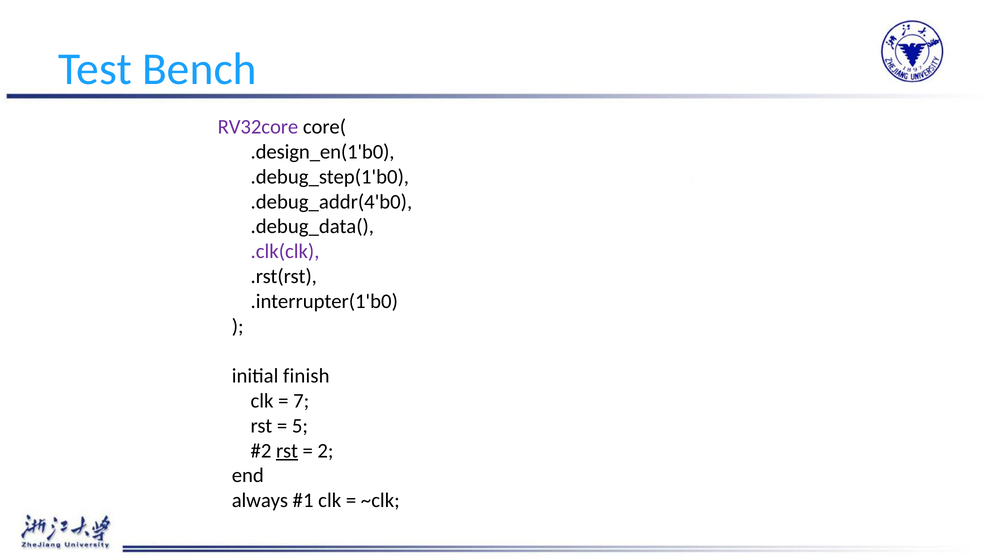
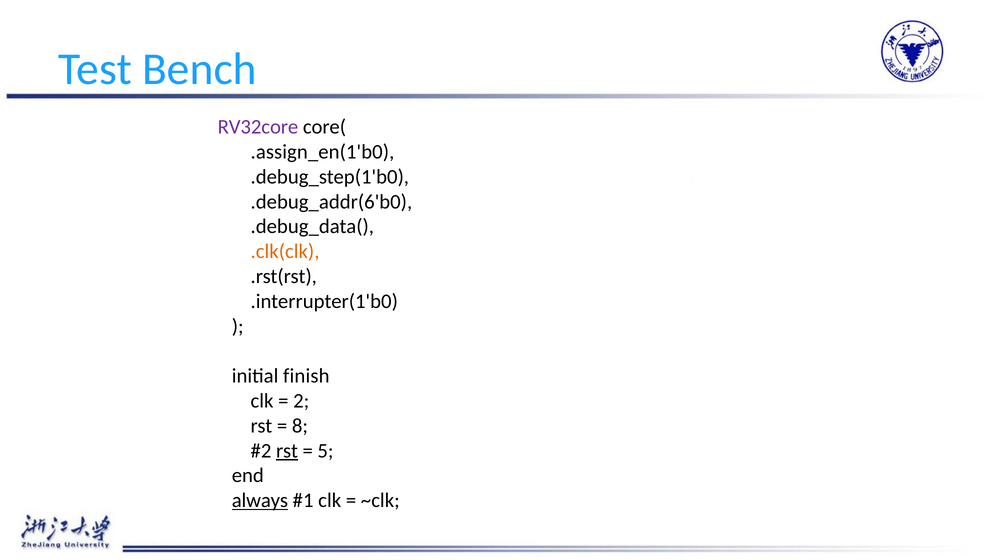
.design_en(1'b0: .design_en(1'b0 -> .assign_en(1'b0 (322, 152)
.debug_addr(4'b0: .debug_addr(4'b0 -> .debug_addr(6'b0 (331, 202)
.clk(clk colour: purple -> orange (285, 251)
7: 7 -> 2 (301, 401)
5: 5 -> 8 (300, 426)
2: 2 -> 5 (326, 450)
always underline: none -> present (260, 500)
